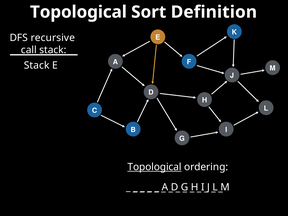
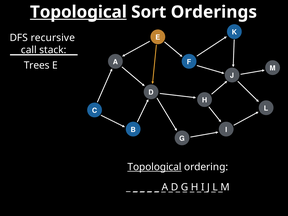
Topological underline: none -> present (78, 12)
Definition: Definition -> Orderings (214, 12)
Stack: Stack -> Trees (37, 65)
